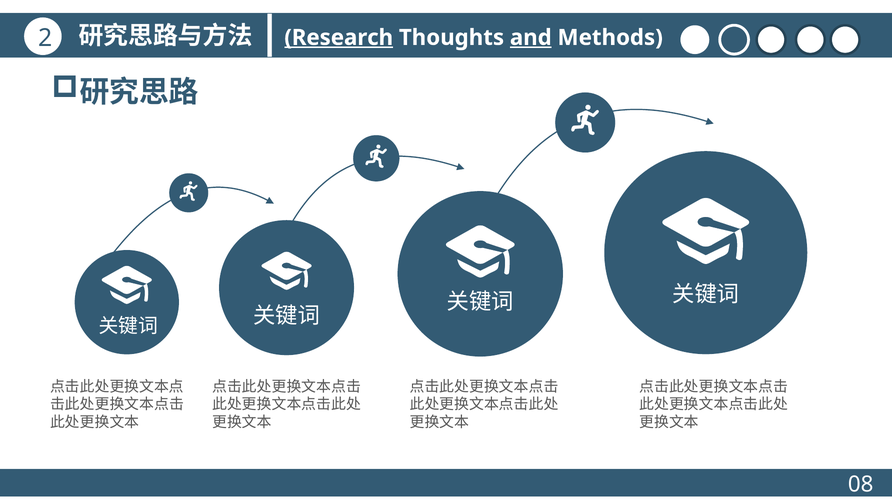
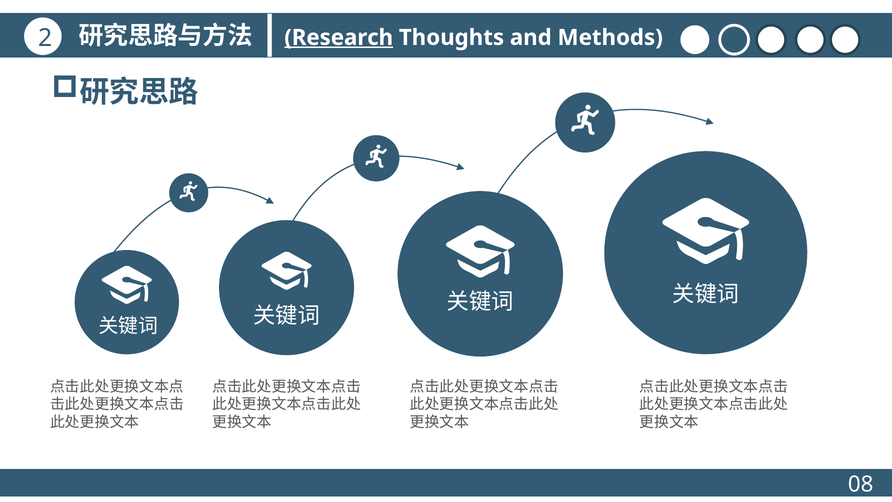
and underline: present -> none (531, 38)
